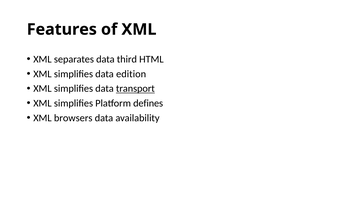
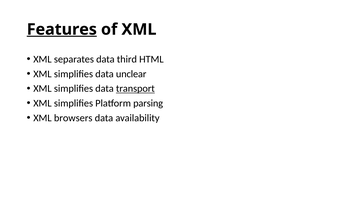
Features underline: none -> present (62, 29)
edition: edition -> unclear (131, 74)
defines: defines -> parsing (148, 103)
